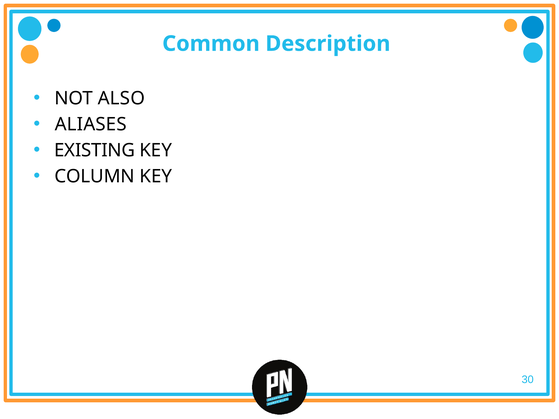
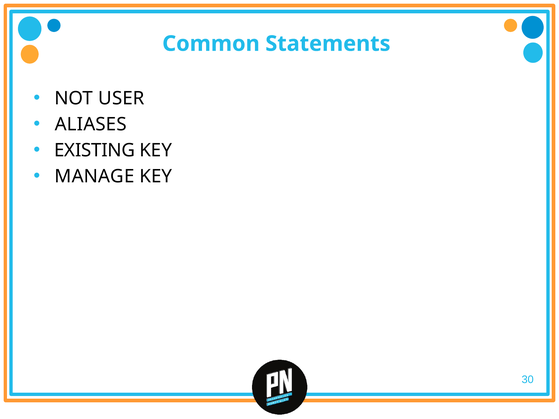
Description: Description -> Statements (328, 44)
ALSO: ALSO -> USER (121, 98)
COLUMN: COLUMN -> MANAGE (95, 177)
